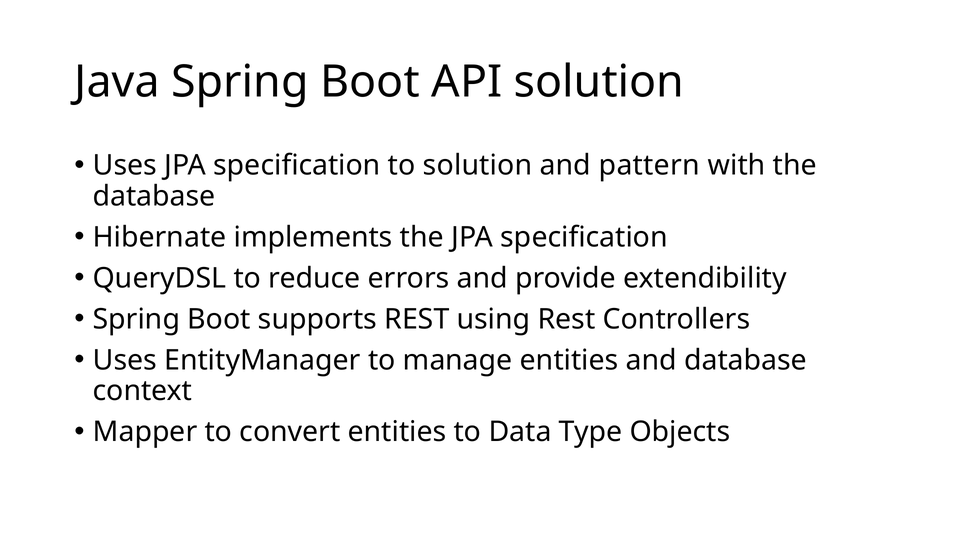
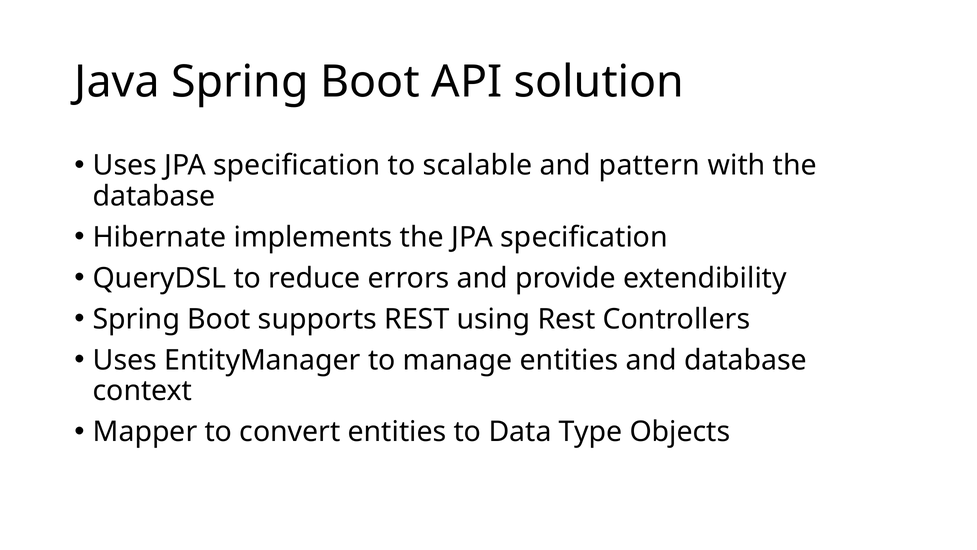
to solution: solution -> scalable (478, 165)
